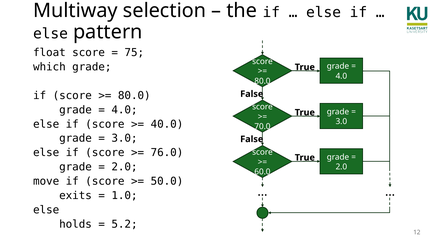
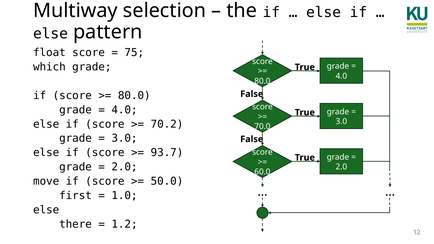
40.0: 40.0 -> 70.2 (167, 124)
76.0: 76.0 -> 93.7 (167, 153)
exits: exits -> first (75, 196)
holds: holds -> there (75, 224)
5.2: 5.2 -> 1.2 (124, 224)
